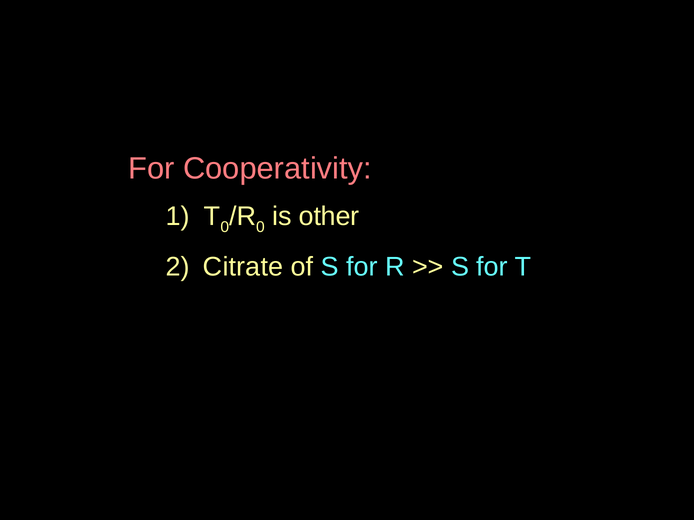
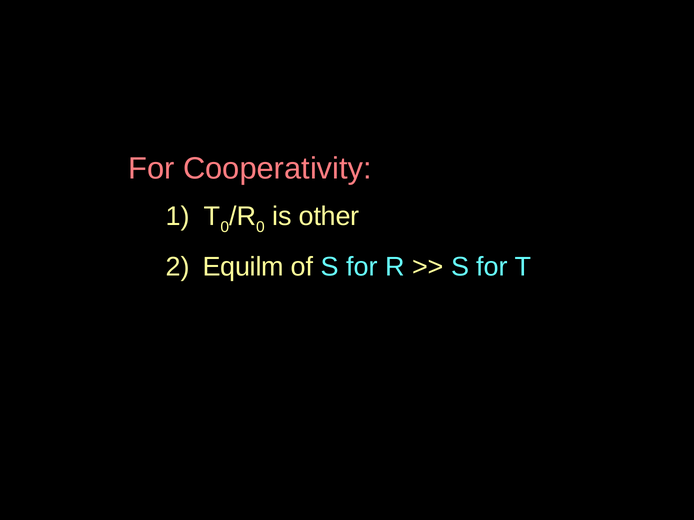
Citrate: Citrate -> Equilm (243, 267)
